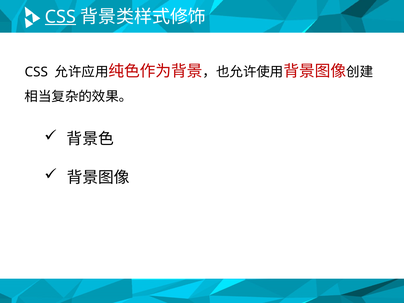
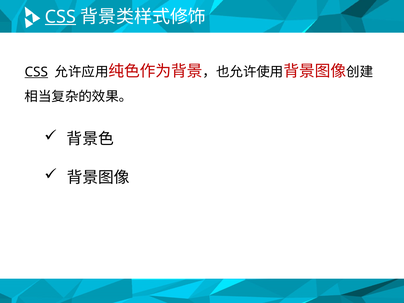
CSS underline: none -> present (36, 72)
